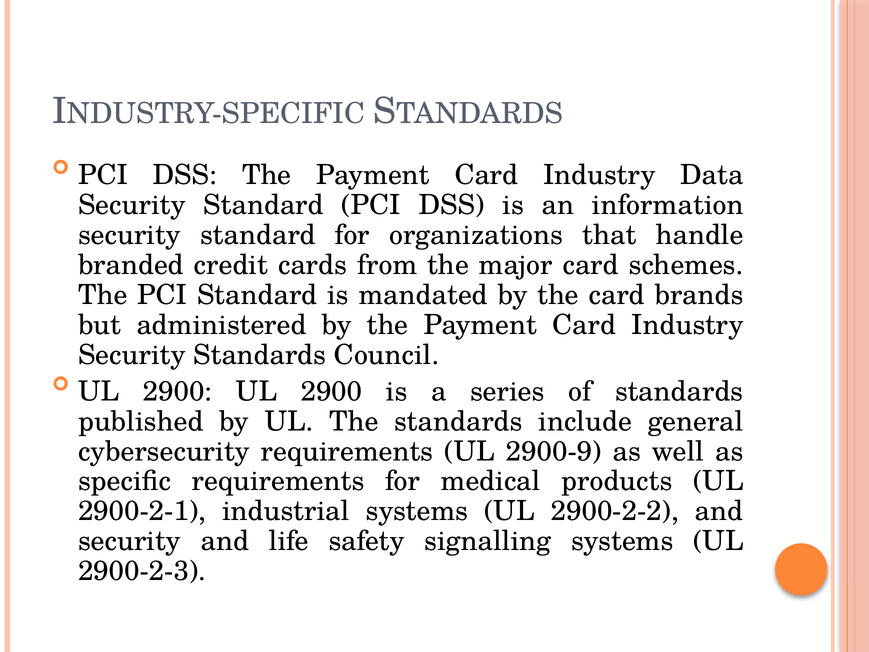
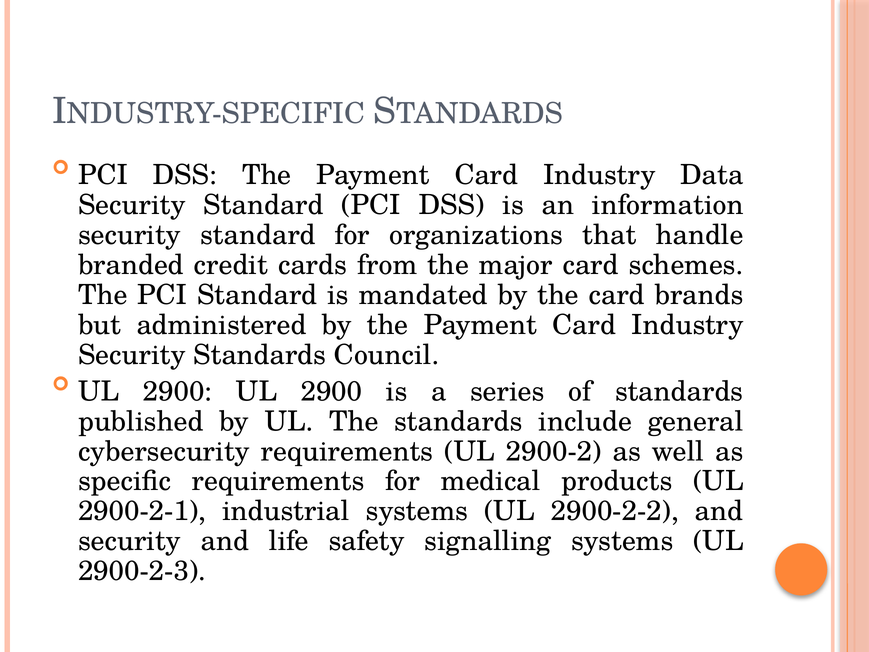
2900-9: 2900-9 -> 2900-2 (554, 451)
